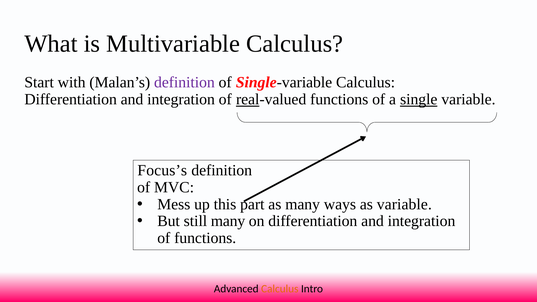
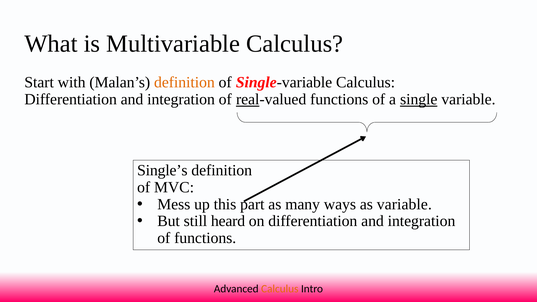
definition colour: purple -> orange (184, 82)
Focus’s: Focus’s -> Single’s (162, 170)
still many: many -> heard (228, 221)
